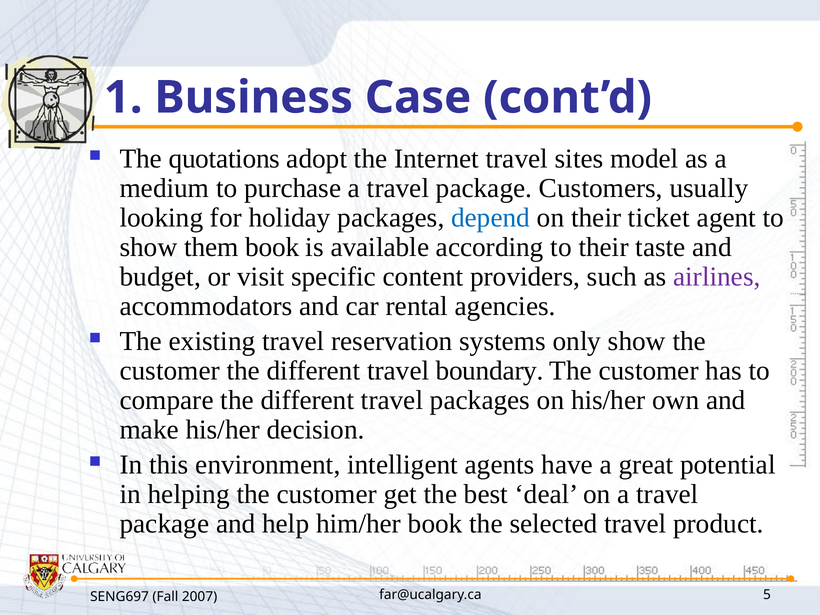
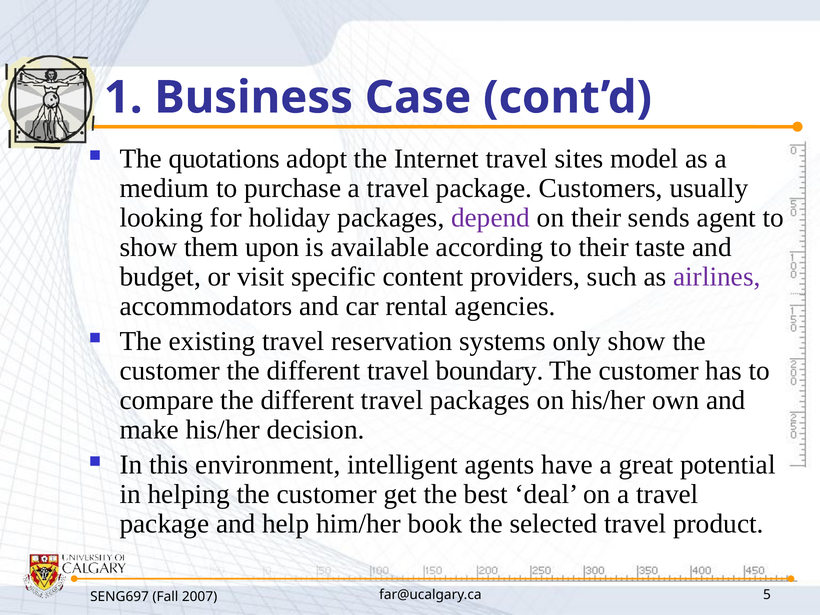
depend colour: blue -> purple (491, 218)
ticket: ticket -> sends (659, 218)
them book: book -> upon (272, 247)
